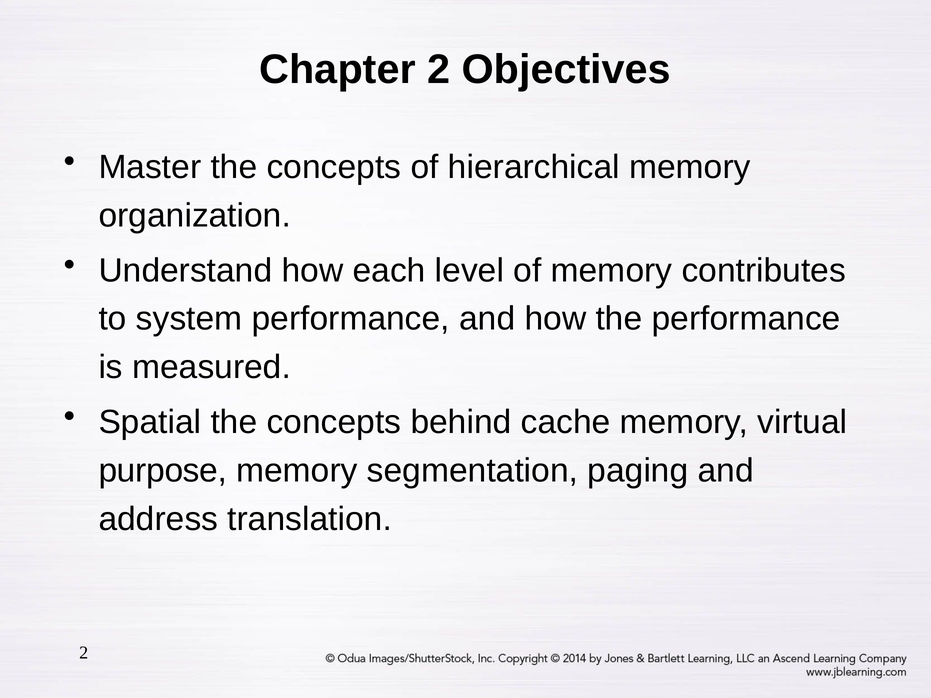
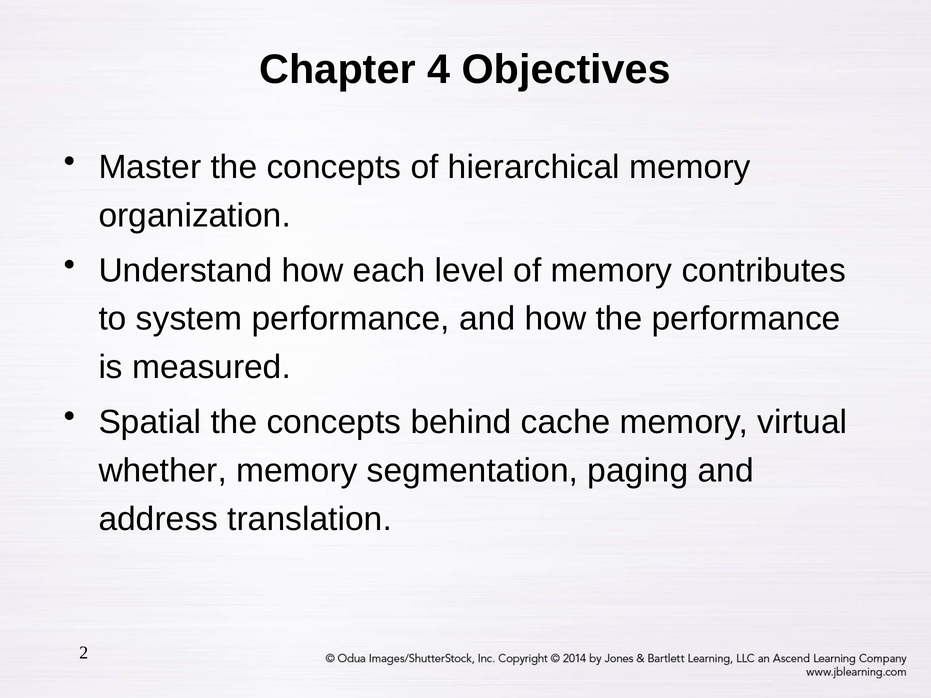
Chapter 2: 2 -> 4 (439, 70)
purpose: purpose -> whether (163, 471)
